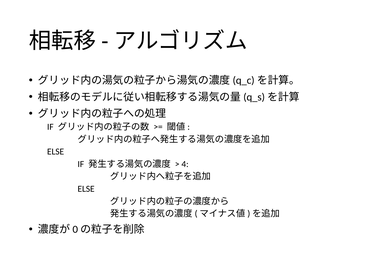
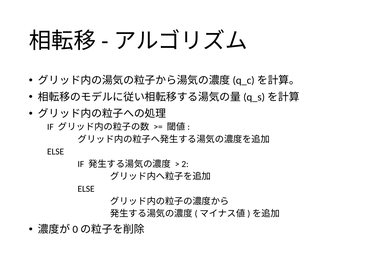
4: 4 -> 2 (185, 164)
